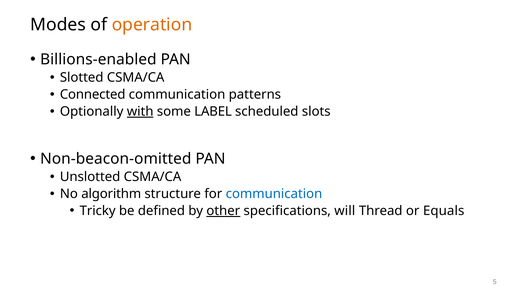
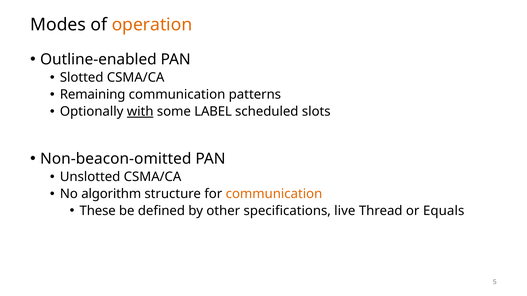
Billions-enabled: Billions-enabled -> Outline-enabled (98, 60)
Connected: Connected -> Remaining (93, 95)
communication colour: blue -> orange (274, 194)
Tricky: Tricky -> These (98, 211)
other underline: present -> none (223, 211)
will: will -> live (345, 211)
